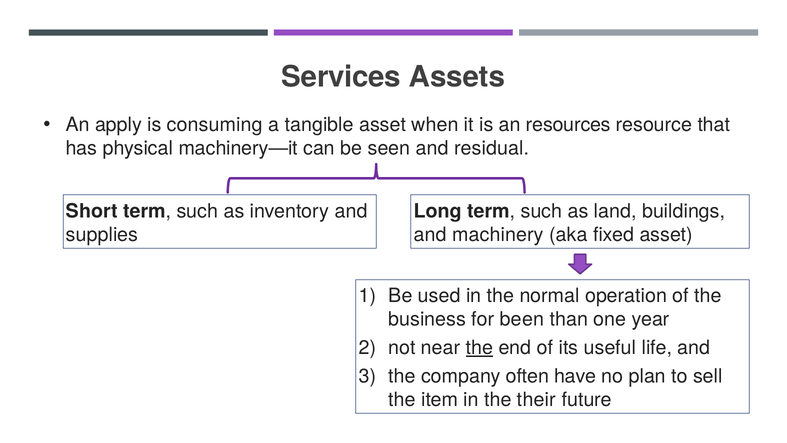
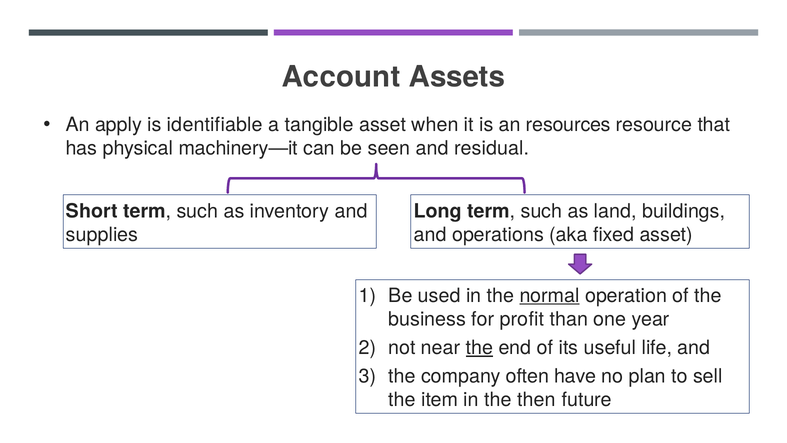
Services: Services -> Account (341, 77)
consuming: consuming -> identifiable (215, 125)
machinery: machinery -> operations (498, 235)
normal underline: none -> present (550, 295)
been: been -> profit (522, 319)
their: their -> then (536, 400)
